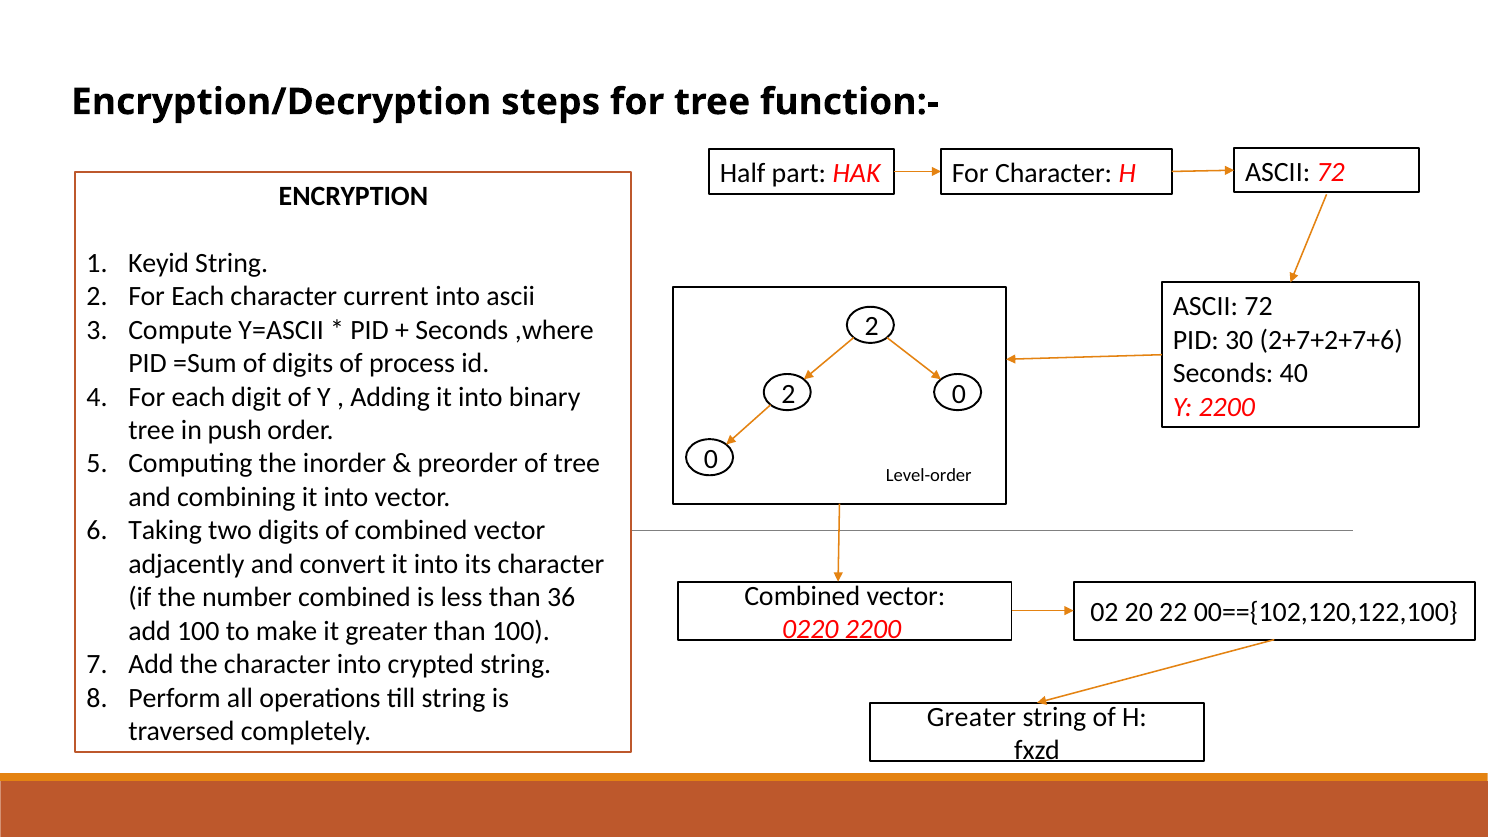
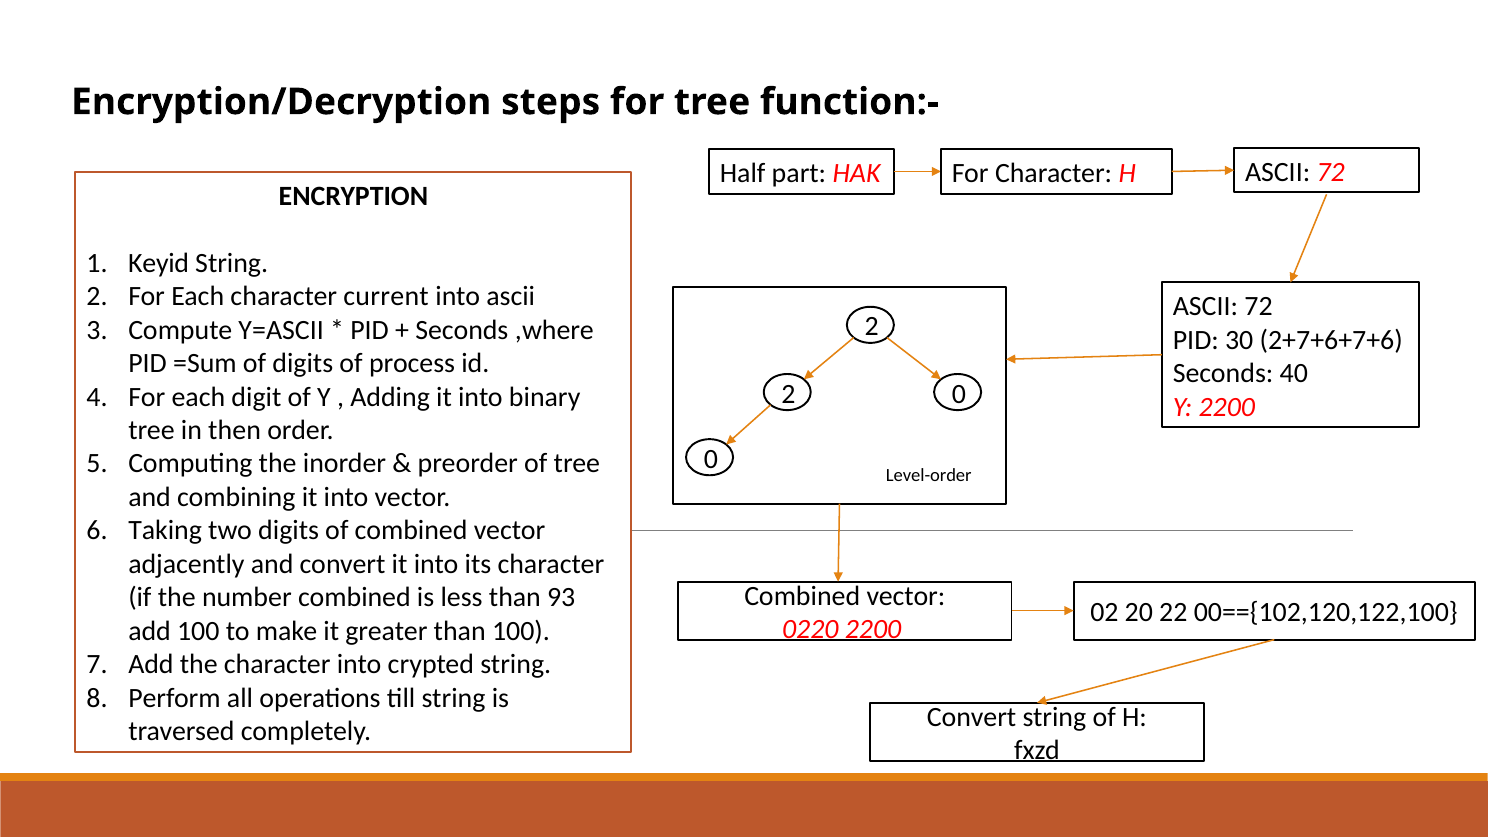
2+7+2+7+6: 2+7+2+7+6 -> 2+7+6+7+6 (1331, 340)
push: push -> then (235, 430)
36: 36 -> 93 (561, 598)
Greater: Greater -> Convert (972, 717)
